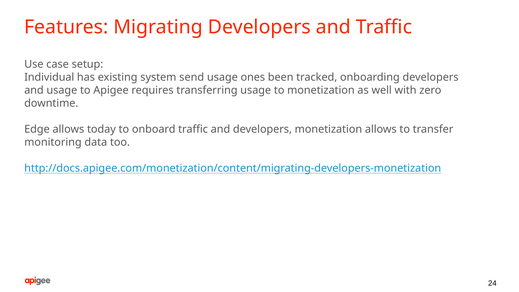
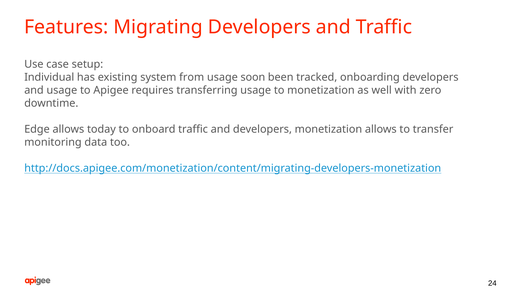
send: send -> from (192, 77)
ones: ones -> soon (253, 77)
